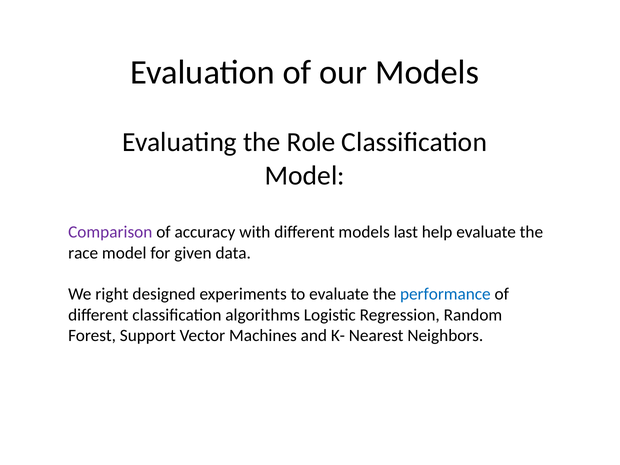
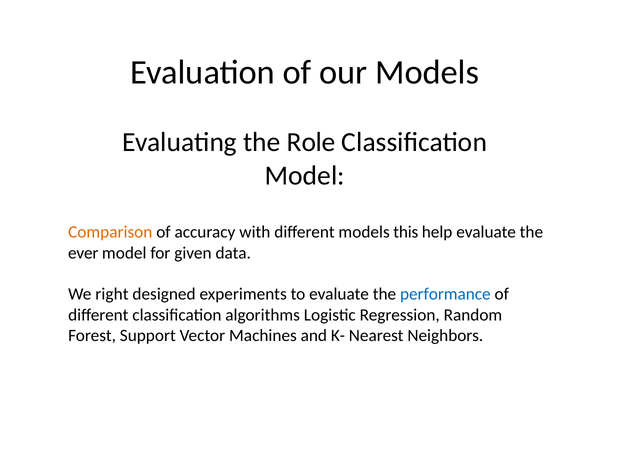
Comparison colour: purple -> orange (110, 232)
last: last -> this (406, 232)
race: race -> ever (83, 253)
